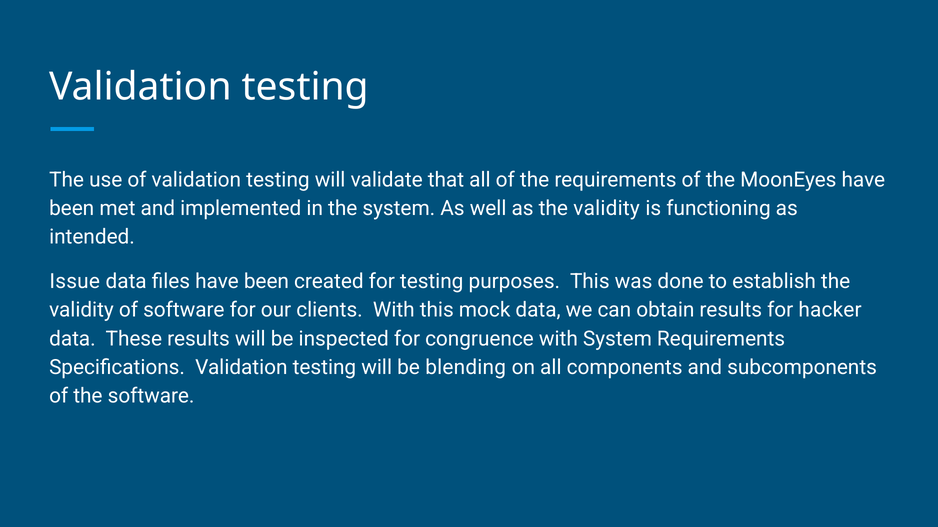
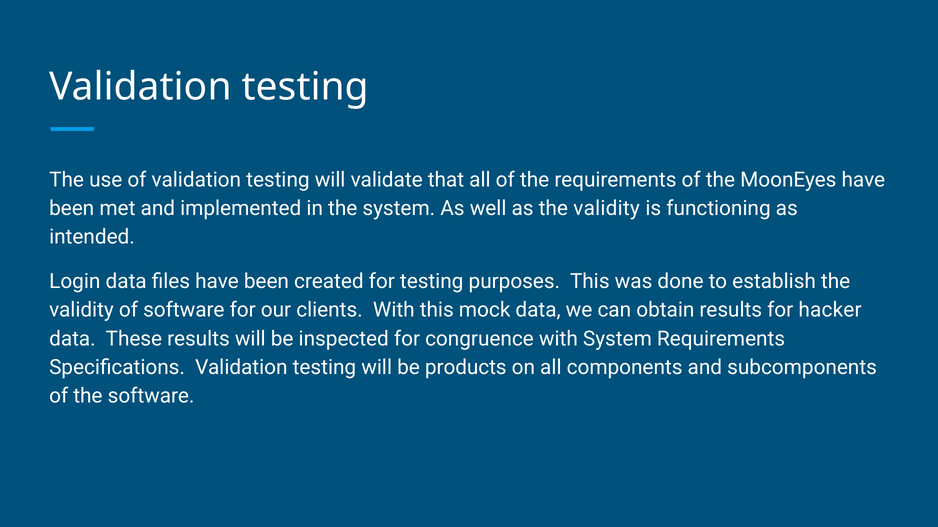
Issue: Issue -> Login (75, 282)
blending: blending -> products (466, 368)
